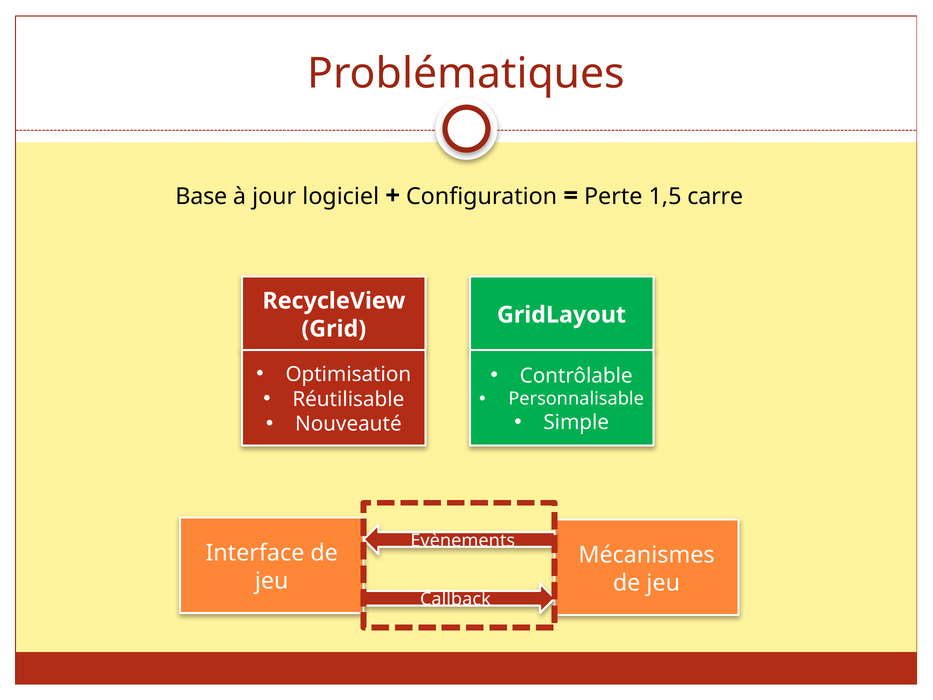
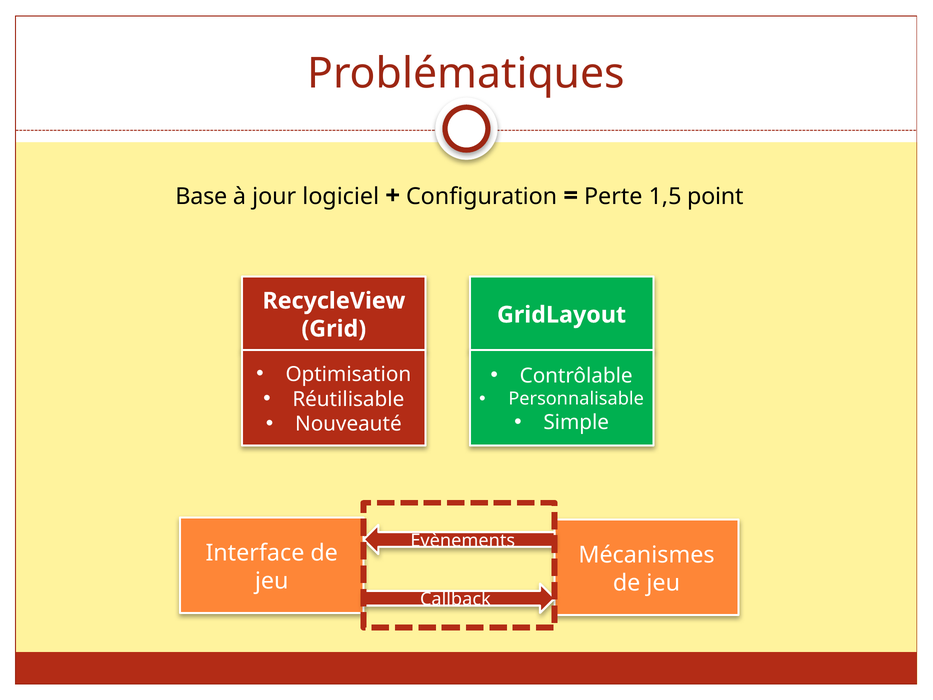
carre: carre -> point (715, 196)
